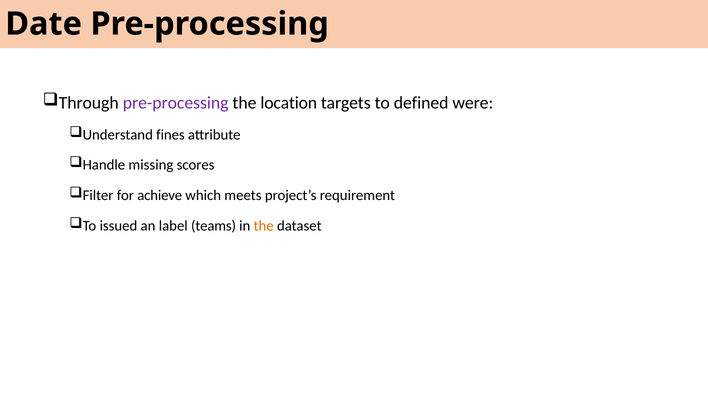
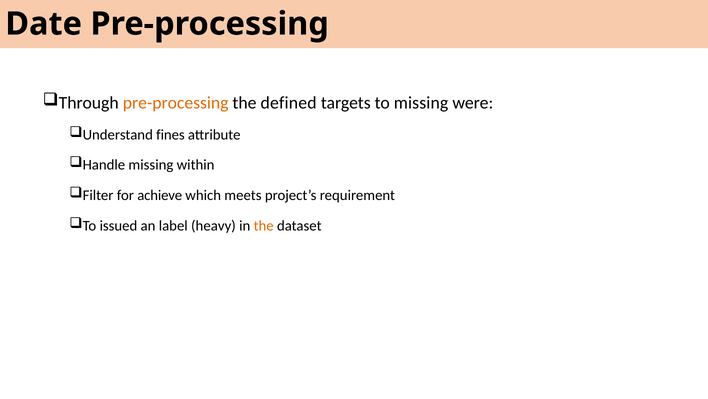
pre-processing colour: purple -> orange (176, 103)
location: location -> defined (289, 103)
to defined: defined -> missing (421, 103)
scores: scores -> within (196, 165)
teams: teams -> heavy (213, 225)
